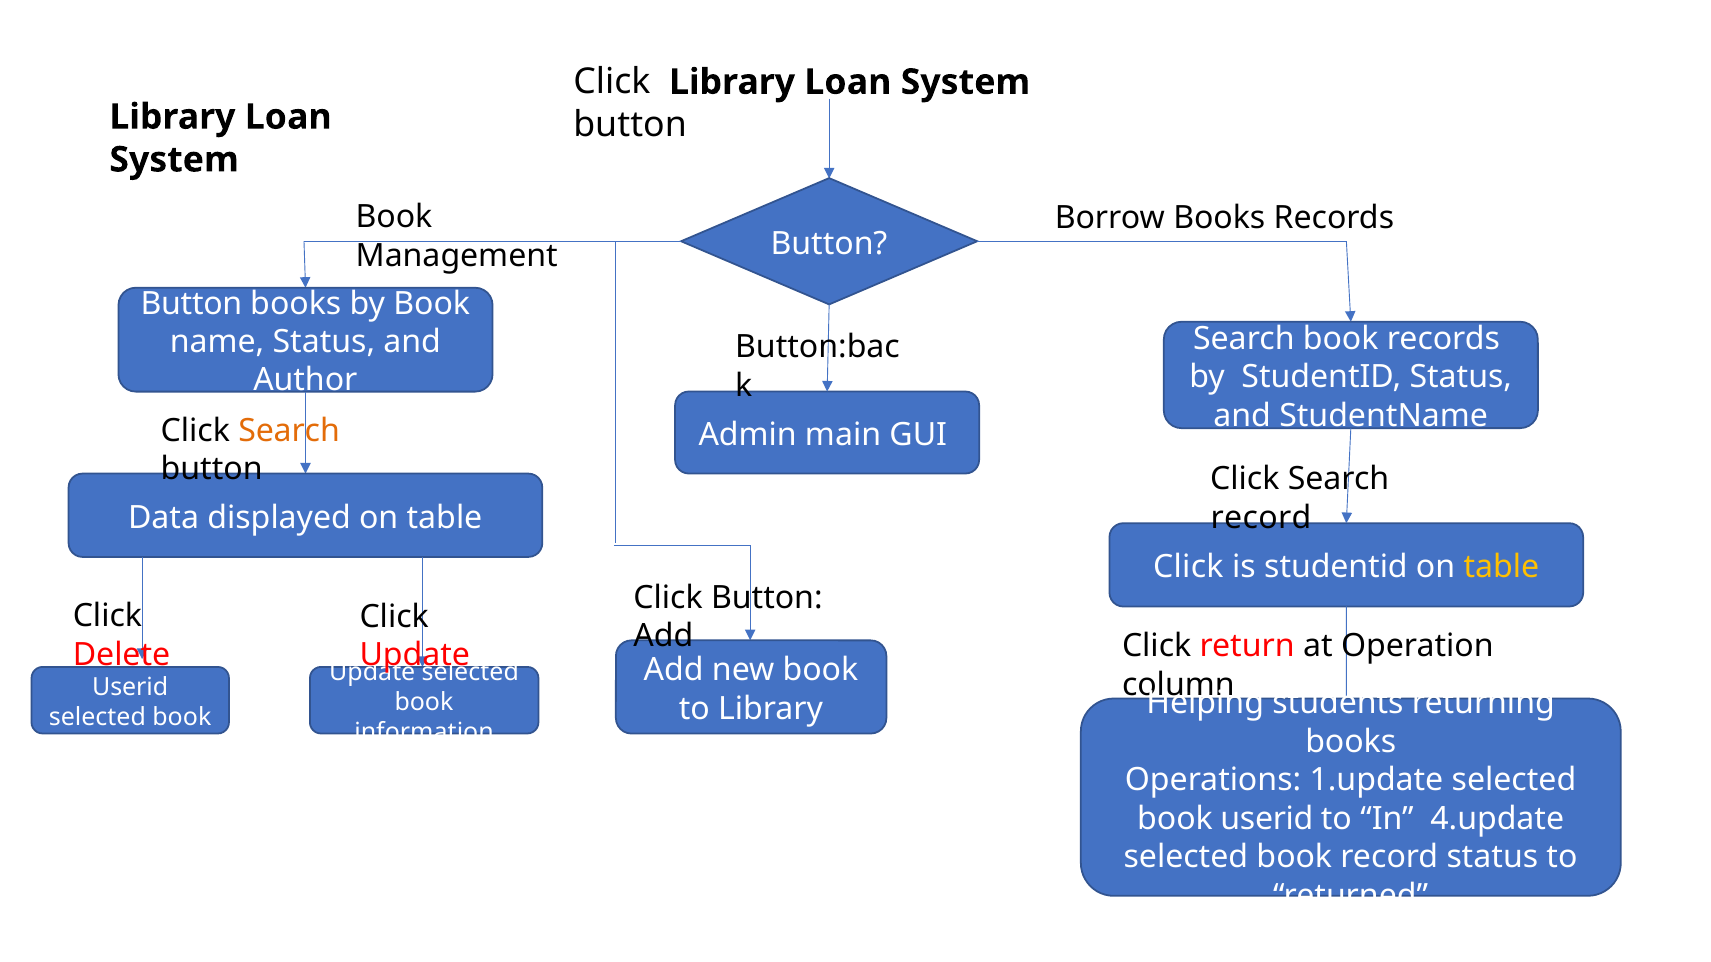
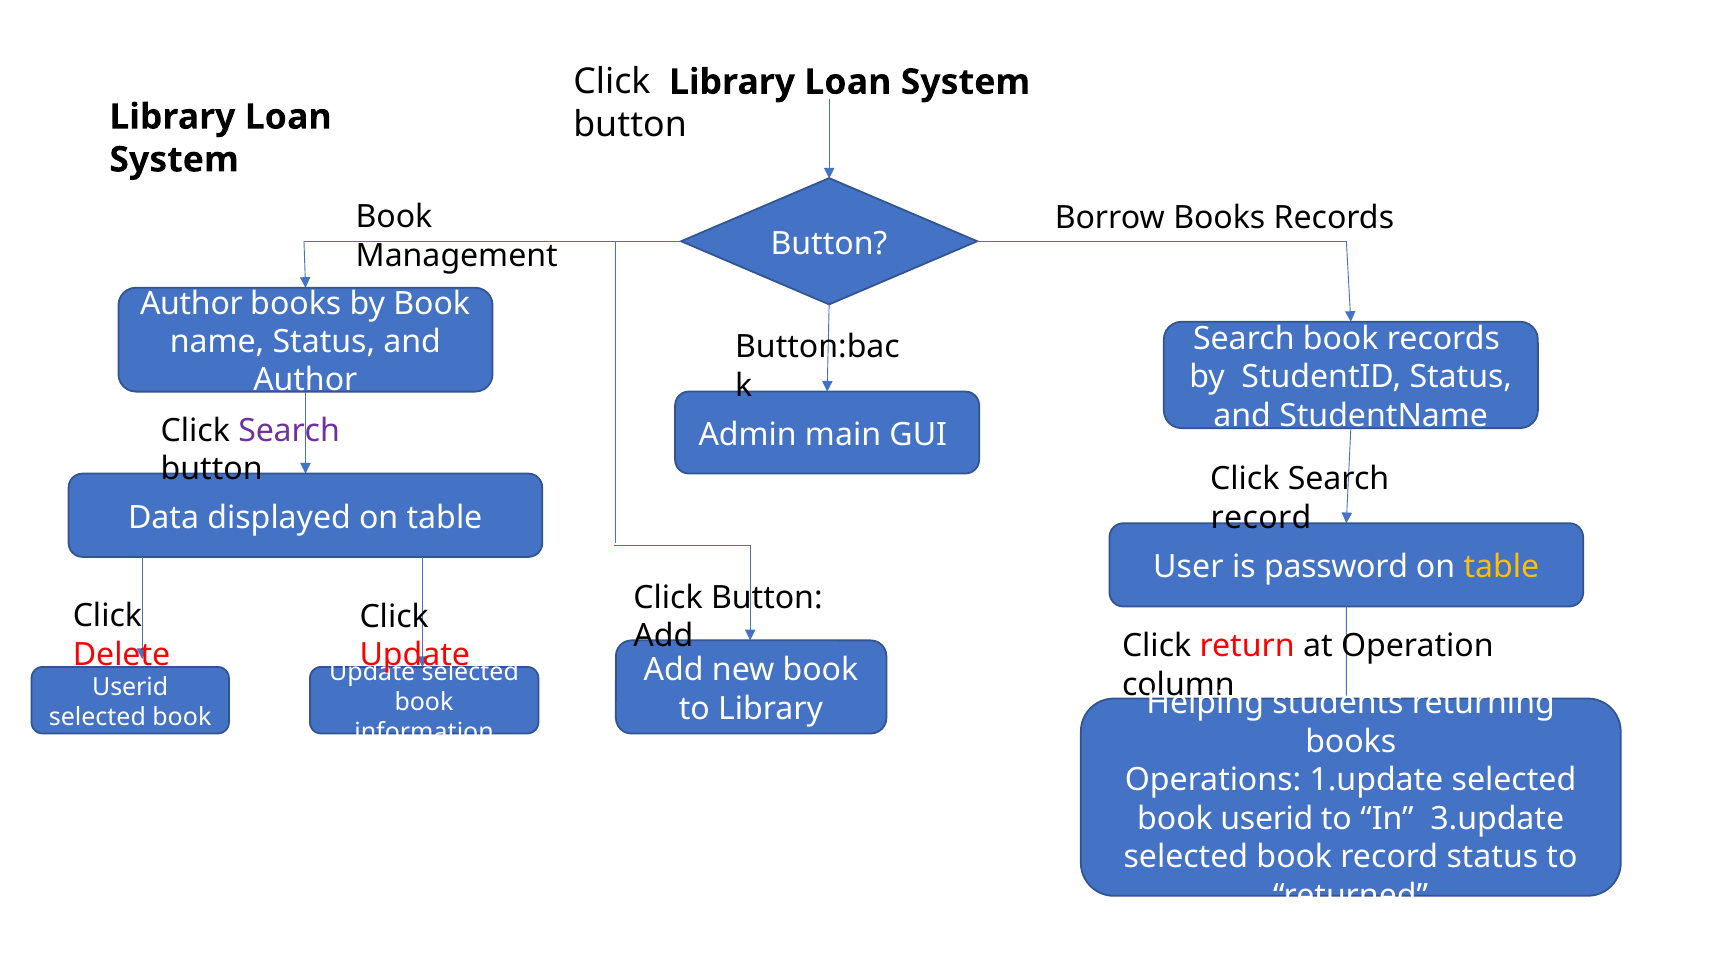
Button: Button -> Author (191, 304)
Search colour: orange -> purple (289, 431)
Click: Click -> User (1188, 567)
is studentid: studentid -> password (1336, 567)
4.update: 4.update -> 3.update (1497, 819)
